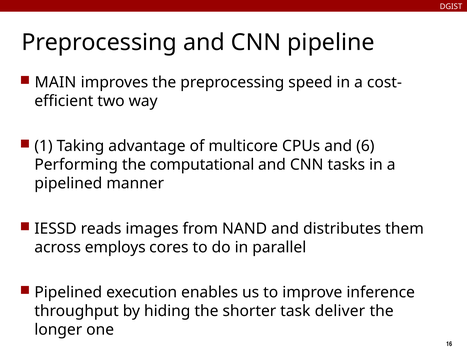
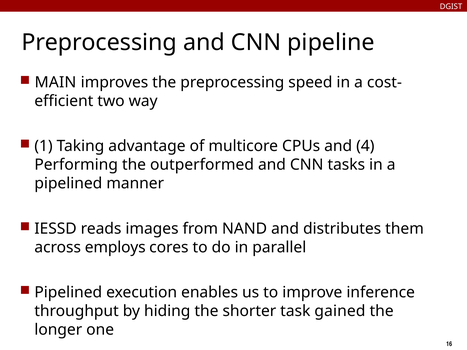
6: 6 -> 4 (365, 146)
computational: computational -> outperformed (202, 165)
deliver: deliver -> gained (340, 311)
